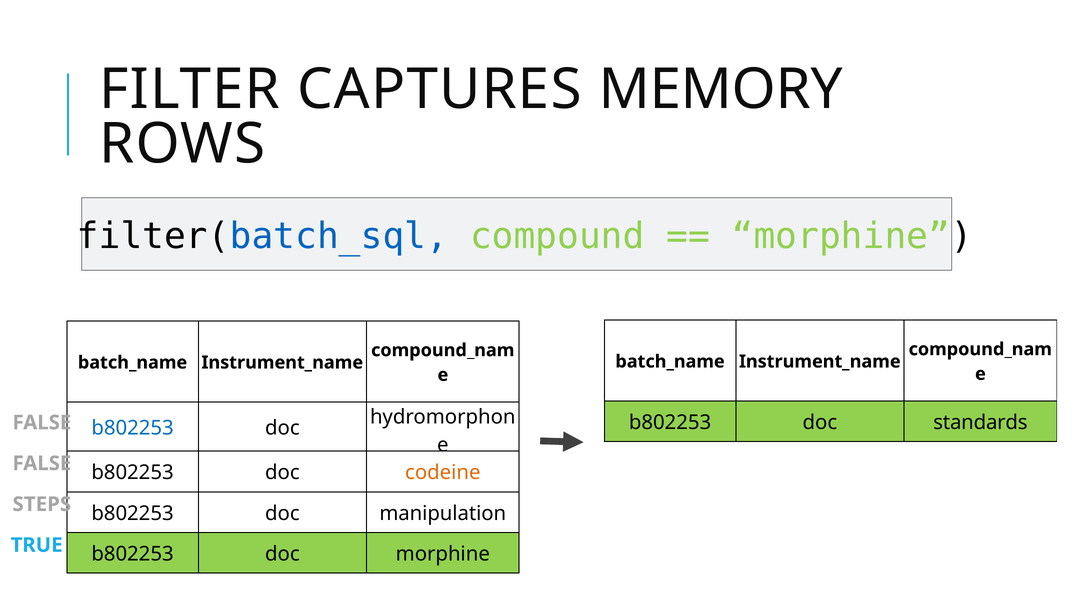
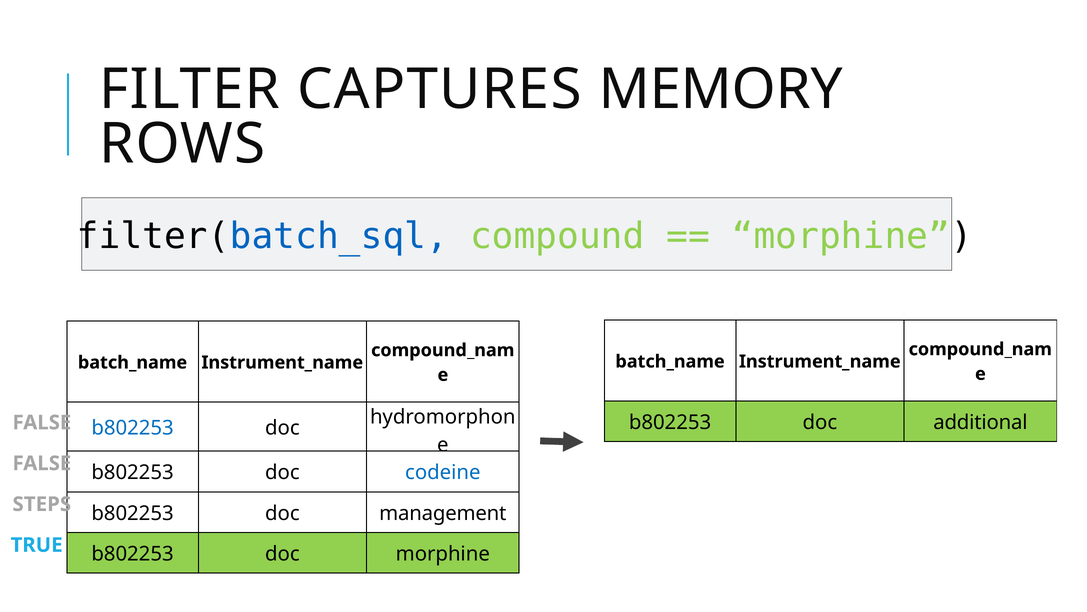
standards: standards -> additional (980, 422)
codeine colour: orange -> blue (443, 472)
manipulation: manipulation -> management (443, 513)
